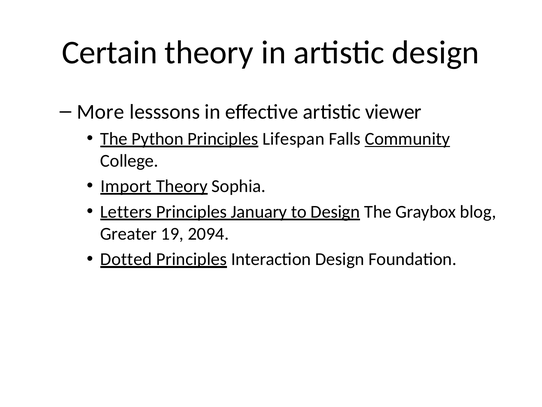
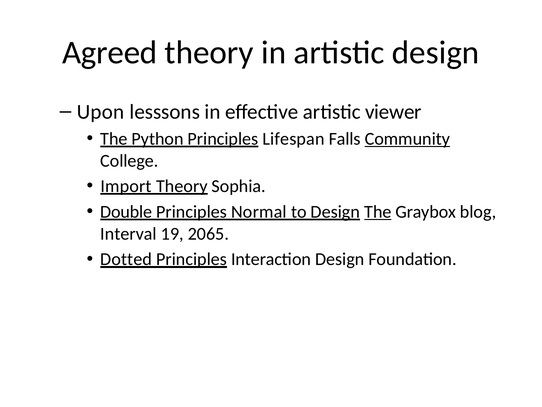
Certain: Certain -> Agreed (110, 52)
More: More -> Upon (101, 112)
Letters: Letters -> Double (126, 212)
January: January -> Normal (259, 212)
The underline: none -> present (378, 212)
Greater: Greater -> Interval (129, 234)
2094: 2094 -> 2065 (208, 234)
